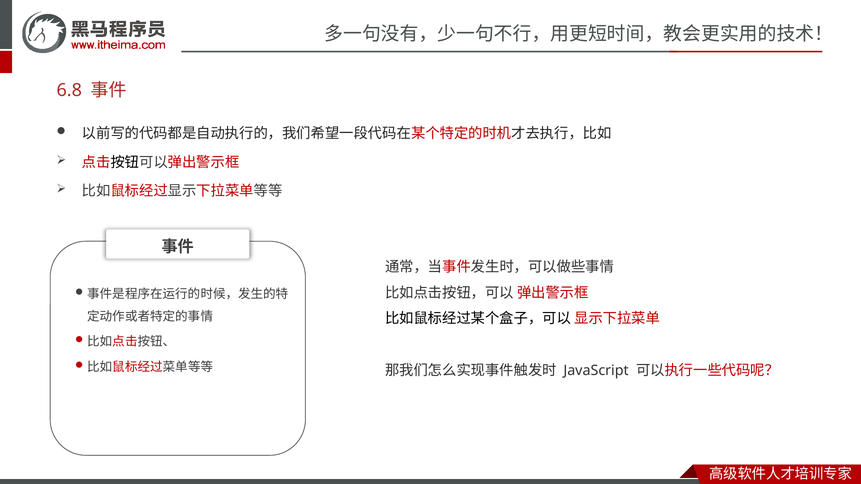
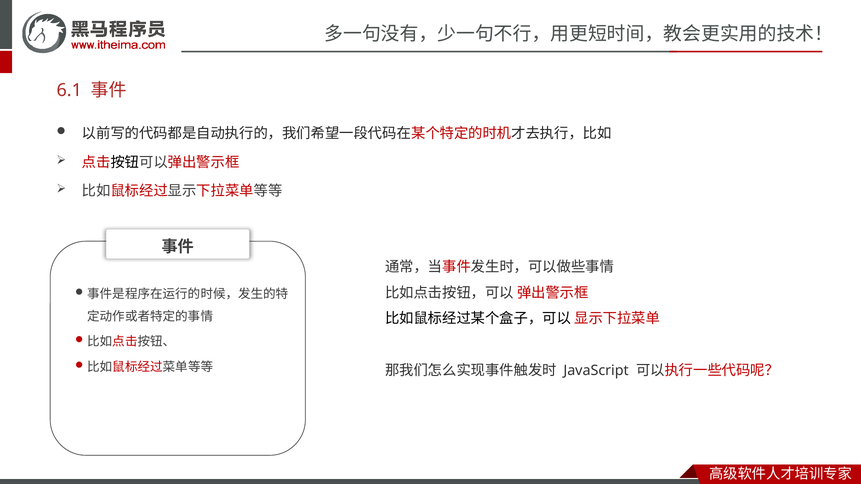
6.8: 6.8 -> 6.1 (69, 90)
